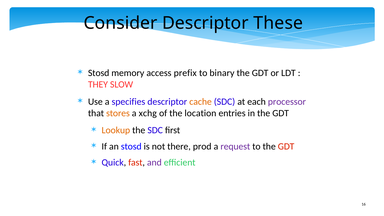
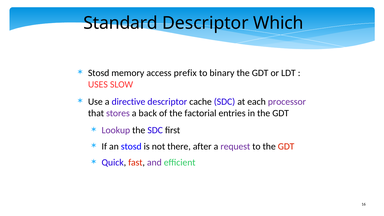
Consider: Consider -> Standard (121, 23)
These: These -> Which (278, 23)
THEY: THEY -> USES (98, 84)
specifies: specifies -> directive (128, 102)
cache colour: orange -> black (201, 102)
stores colour: orange -> purple (118, 113)
xchg: xchg -> back (148, 113)
location: location -> factorial (200, 113)
Lookup colour: orange -> purple (116, 130)
prod: prod -> after (202, 146)
